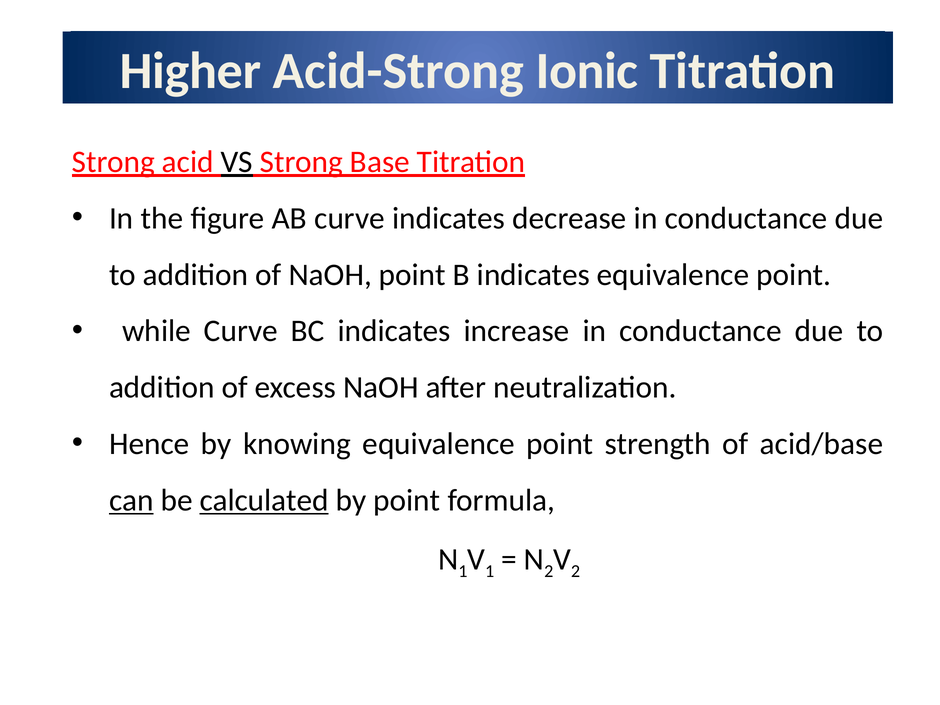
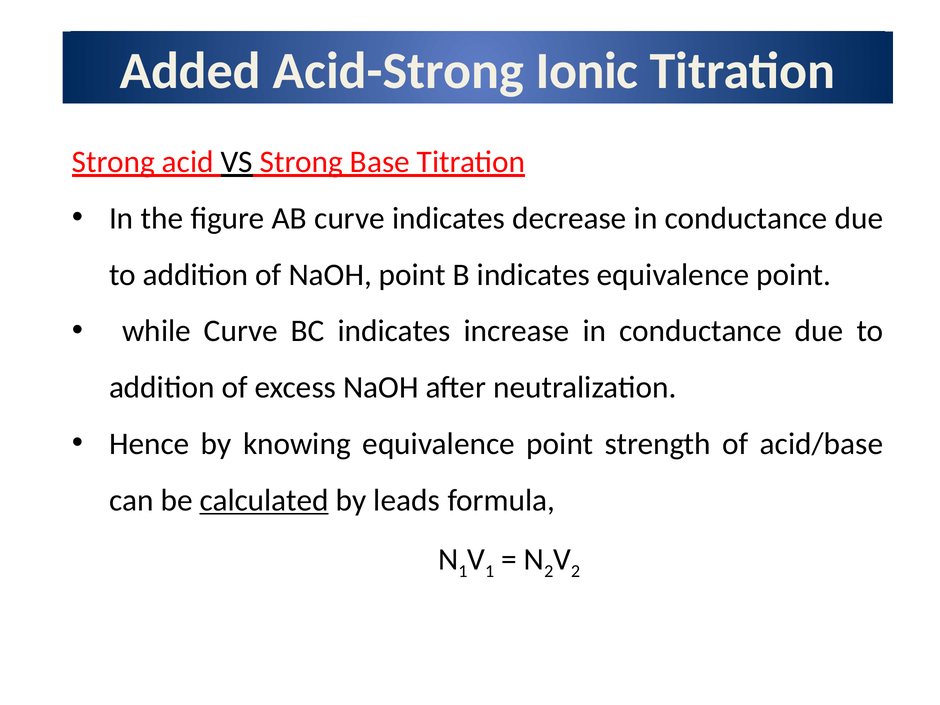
Higher: Higher -> Added (190, 71)
can underline: present -> none (131, 500)
by point: point -> leads (407, 500)
